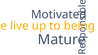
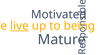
live underline: none -> present (19, 26)
